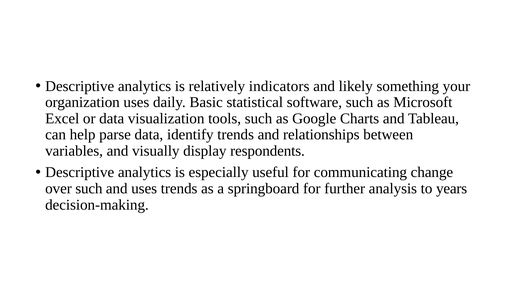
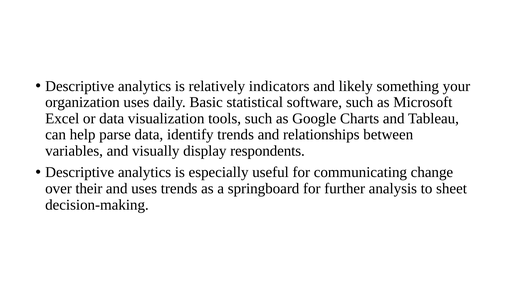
over such: such -> their (89, 189)
years: years -> sheet (452, 189)
